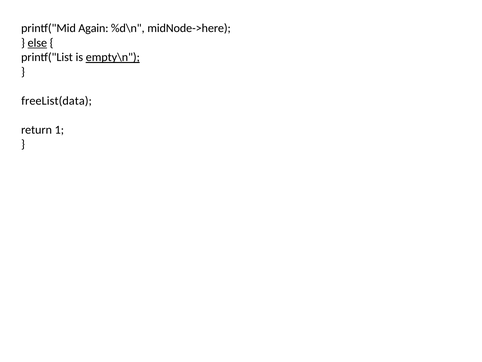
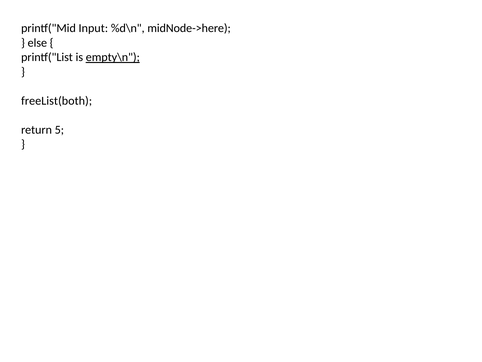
Again: Again -> Input (93, 28)
else underline: present -> none (37, 43)
freeList(data: freeList(data -> freeList(both (57, 101)
1: 1 -> 5 (59, 130)
